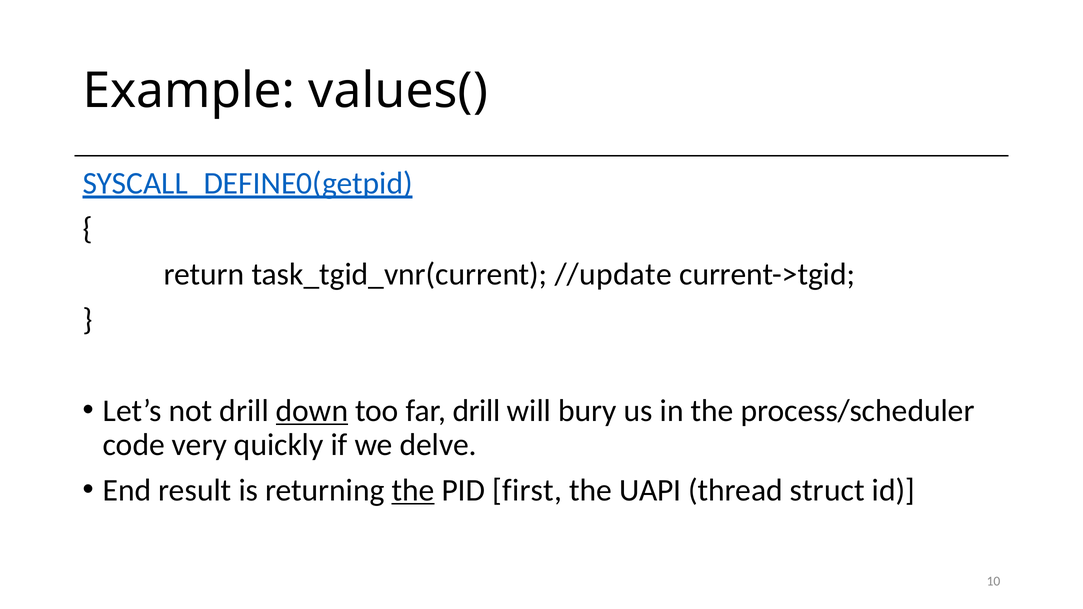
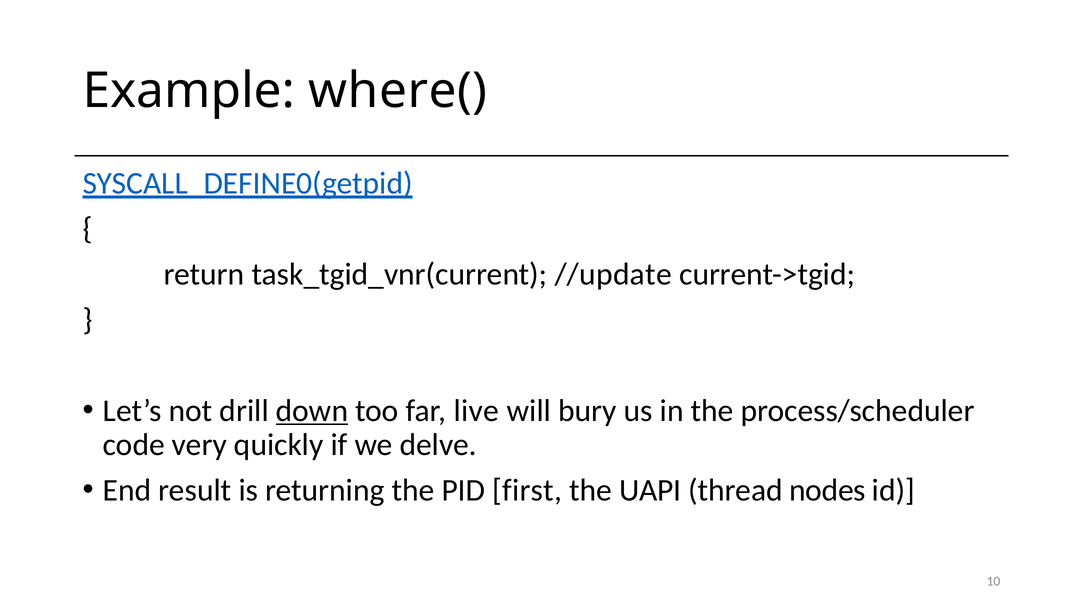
values(: values( -> where( (398, 91)
far drill: drill -> live (476, 411)
the underline: present -> none (413, 490)
struct: struct -> nodes (828, 490)
